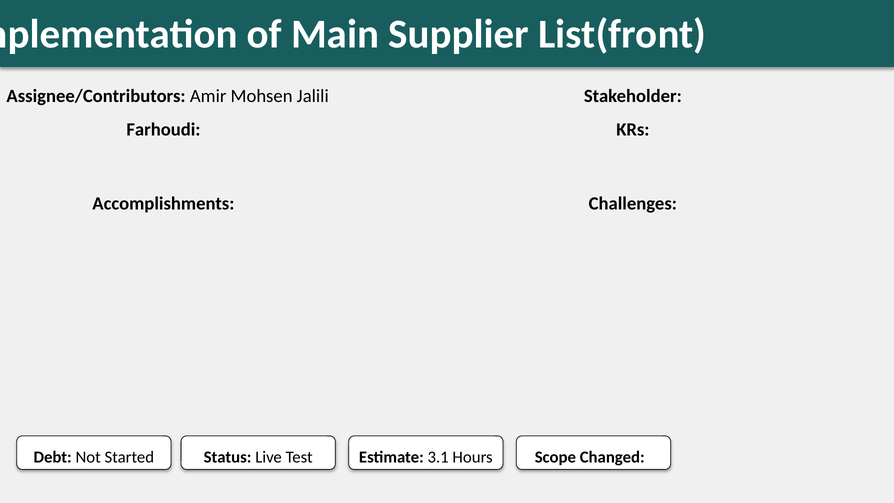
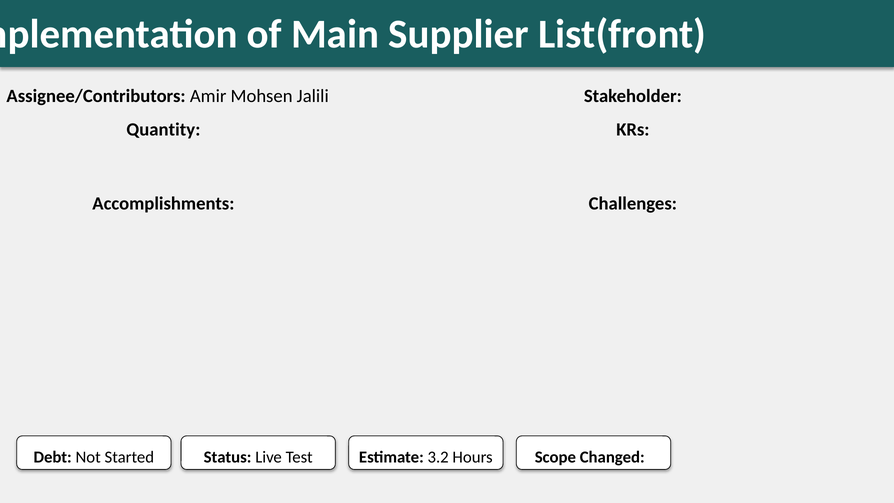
Farhoudi: Farhoudi -> Quantity (163, 130)
3.1: 3.1 -> 3.2 (438, 457)
